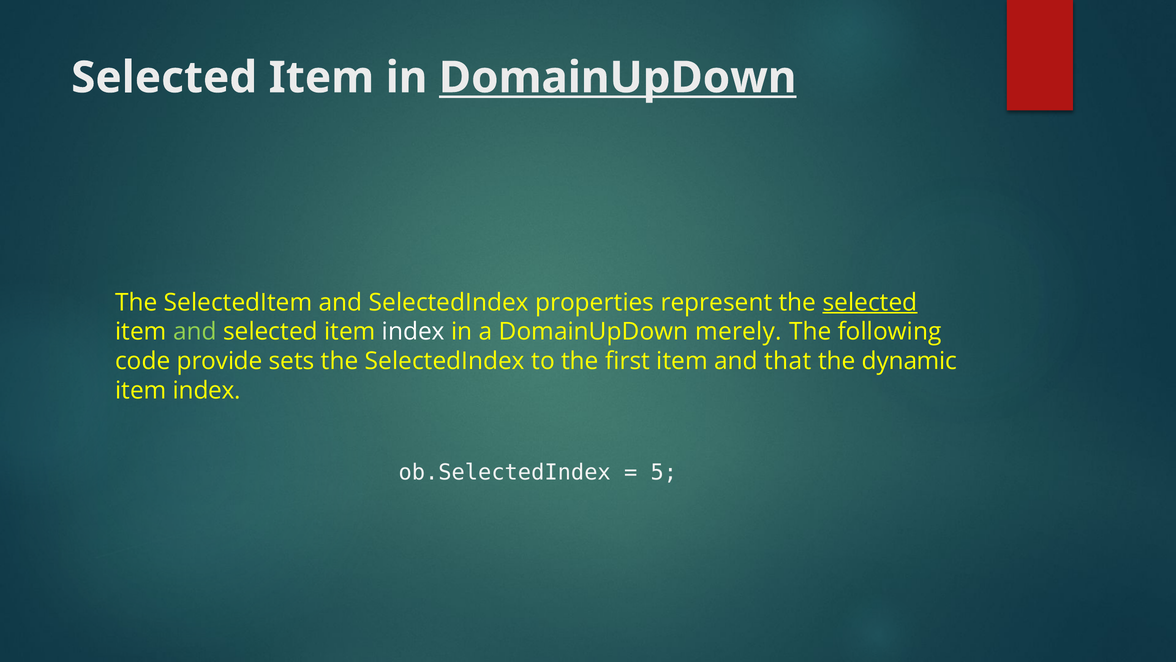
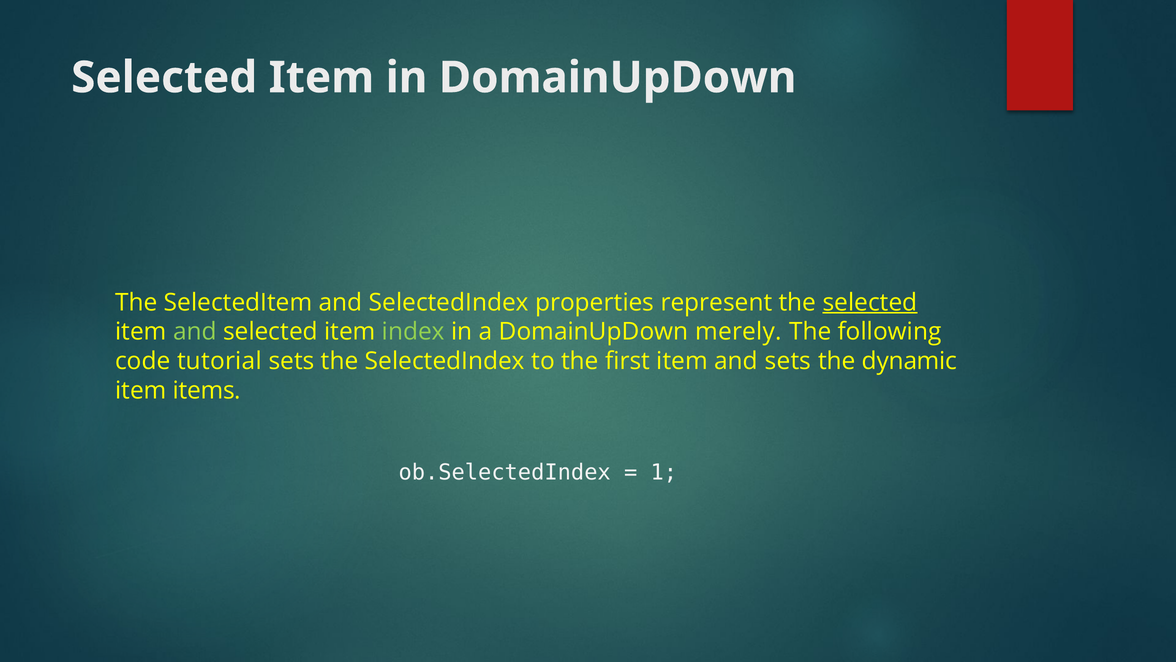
DomainUpDown underline: present -> none (618, 78)
index colour: white -> light green (413, 332)
provide: provide -> tutorial (219, 361)
and that: that -> sets (788, 361)
index: index -> items (207, 390)
5: 5 -> 1 (664, 472)
